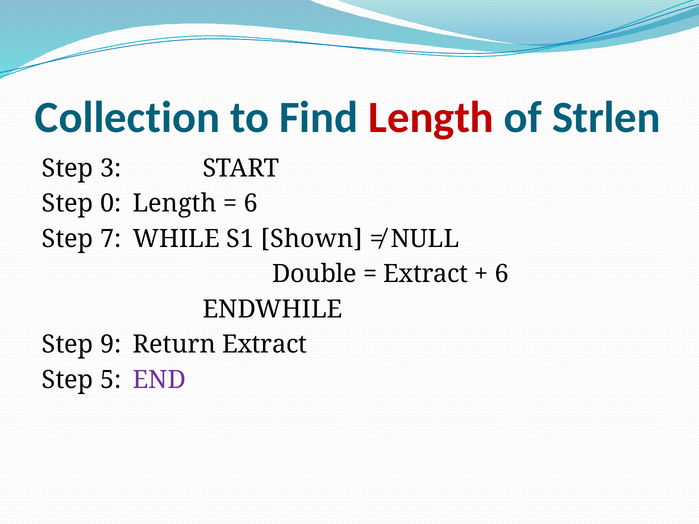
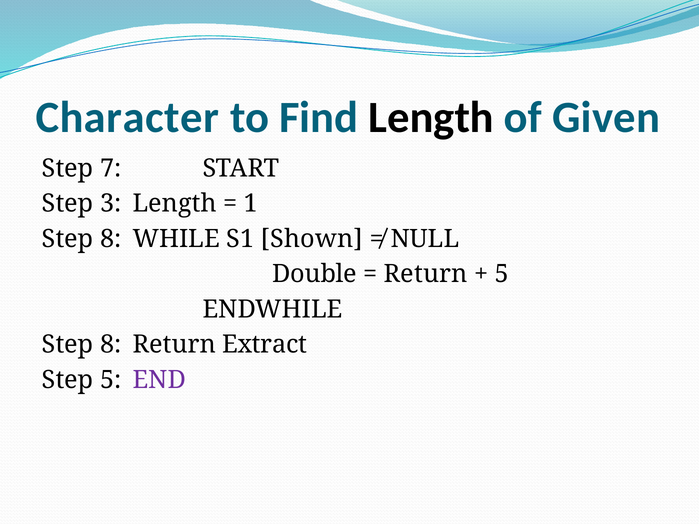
Collection: Collection -> Character (127, 117)
Length colour: red -> black (431, 117)
Strlen: Strlen -> Given (606, 117)
3: 3 -> 7 (111, 168)
0: 0 -> 3 (111, 204)
6: 6 -> 1 (251, 204)
7: 7 -> 8 (111, 239)
Extract: Extract -> Return (426, 274)
6: 6 -> 5 (502, 274)
9: 9 -> 8 (111, 345)
